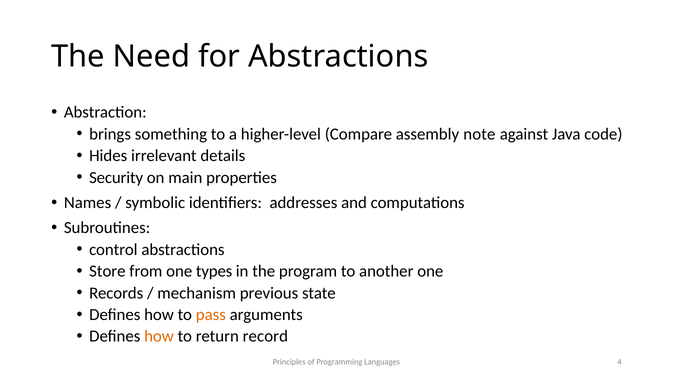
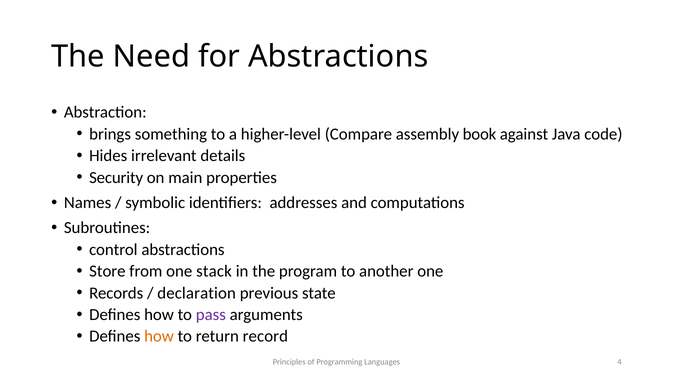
note: note -> book (480, 134)
types: types -> stack (214, 271)
mechanism: mechanism -> declaration (197, 293)
pass colour: orange -> purple (211, 314)
